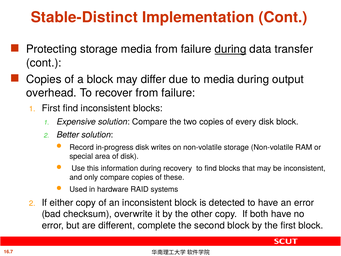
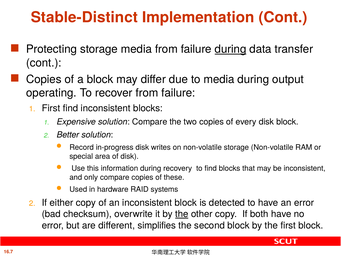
overhead: overhead -> operating (51, 93)
the underline: none -> present (182, 214)
complete: complete -> simplifies (157, 225)
